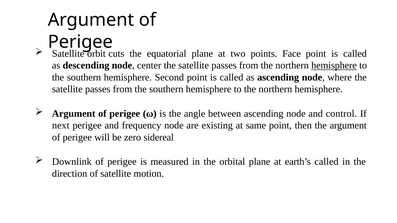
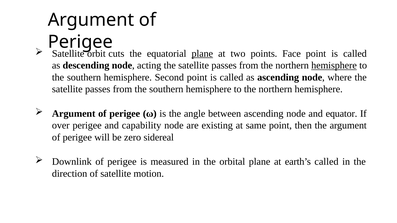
plane underline: none -> present (202, 54)
center: center -> acting (149, 66)
control: control -> equator (341, 114)
next: next -> over (61, 126)
frequency: frequency -> capability (142, 126)
